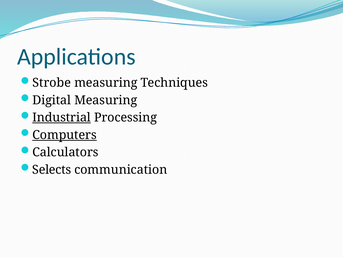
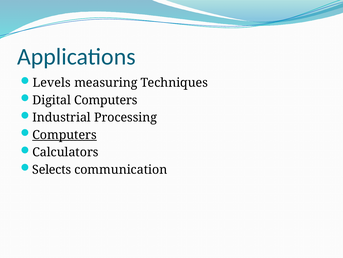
Strobe: Strobe -> Levels (52, 83)
Digital Measuring: Measuring -> Computers (106, 100)
Industrial underline: present -> none (62, 117)
